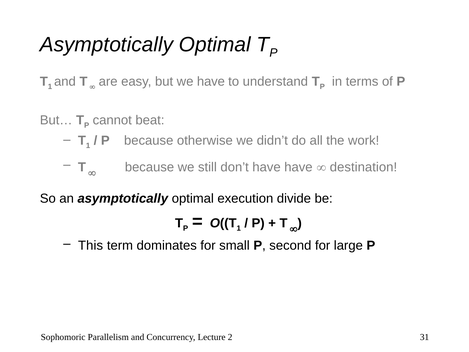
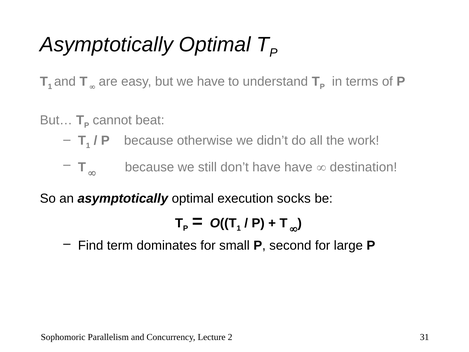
divide: divide -> socks (294, 199)
This: This -> Find (91, 245)
